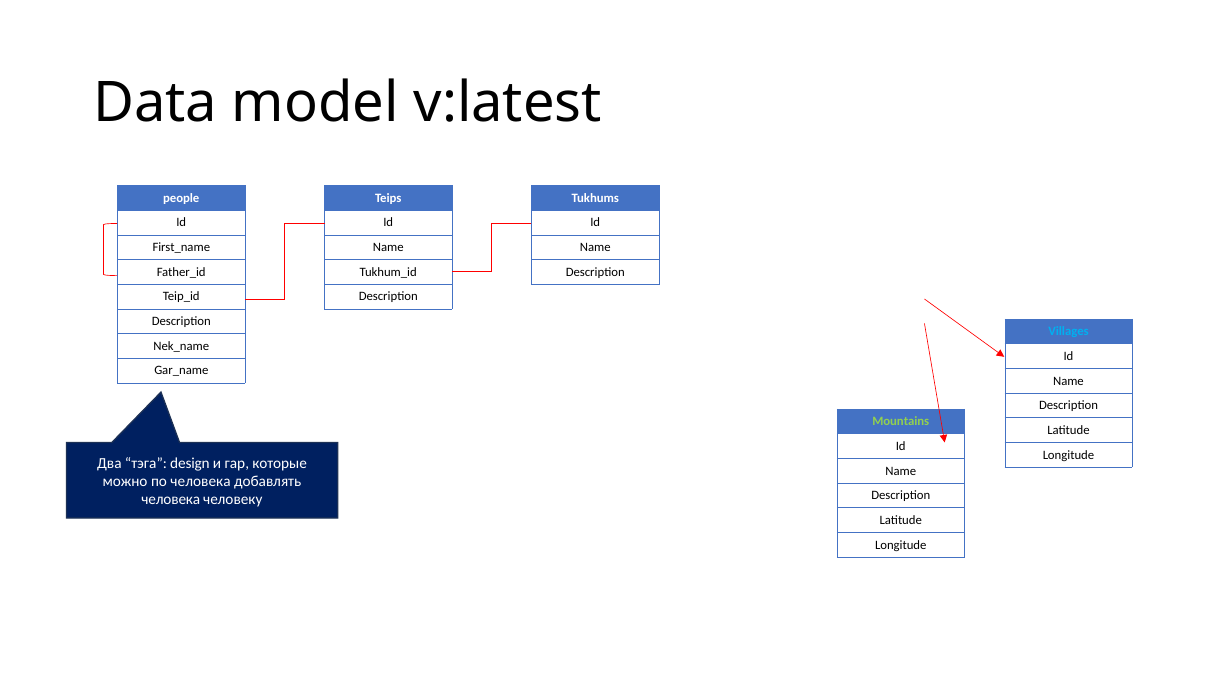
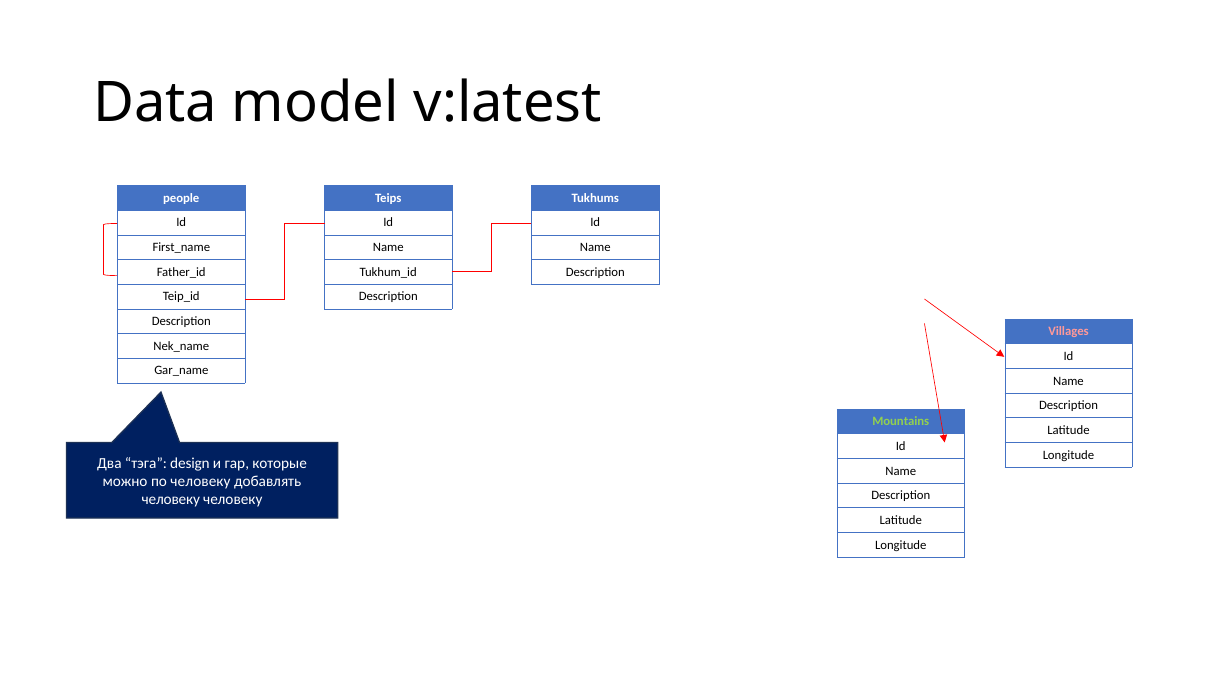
Villages colour: light blue -> pink (1069, 332)
по человека: человека -> человеку (201, 482)
человека: человека -> человеку (171, 500)
